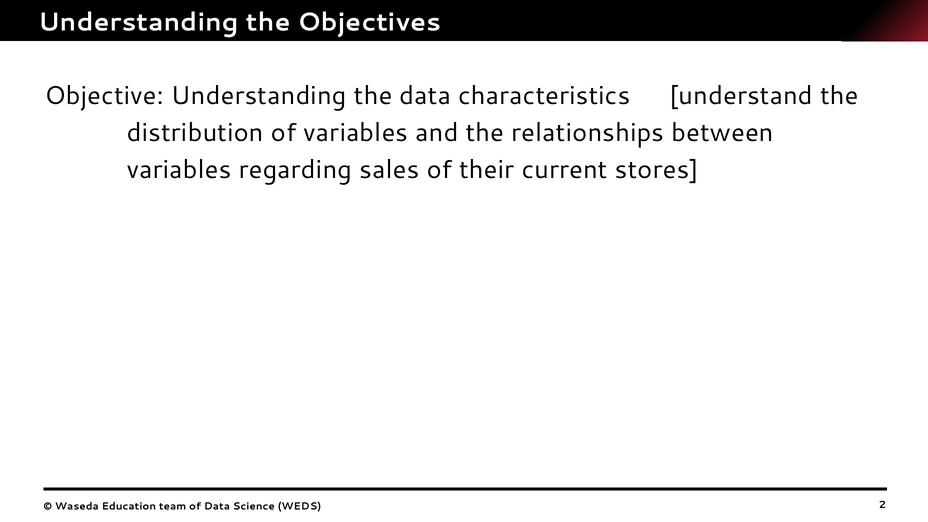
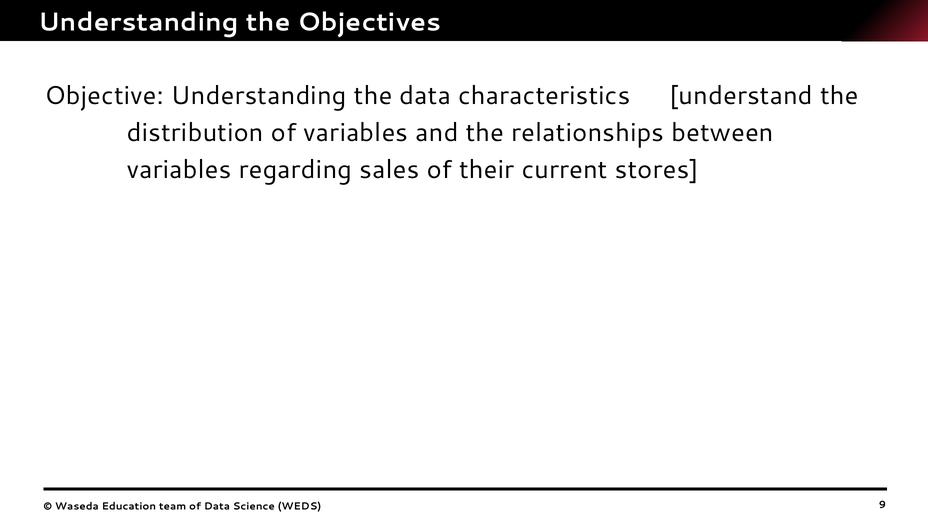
2: 2 -> 9 (882, 505)
